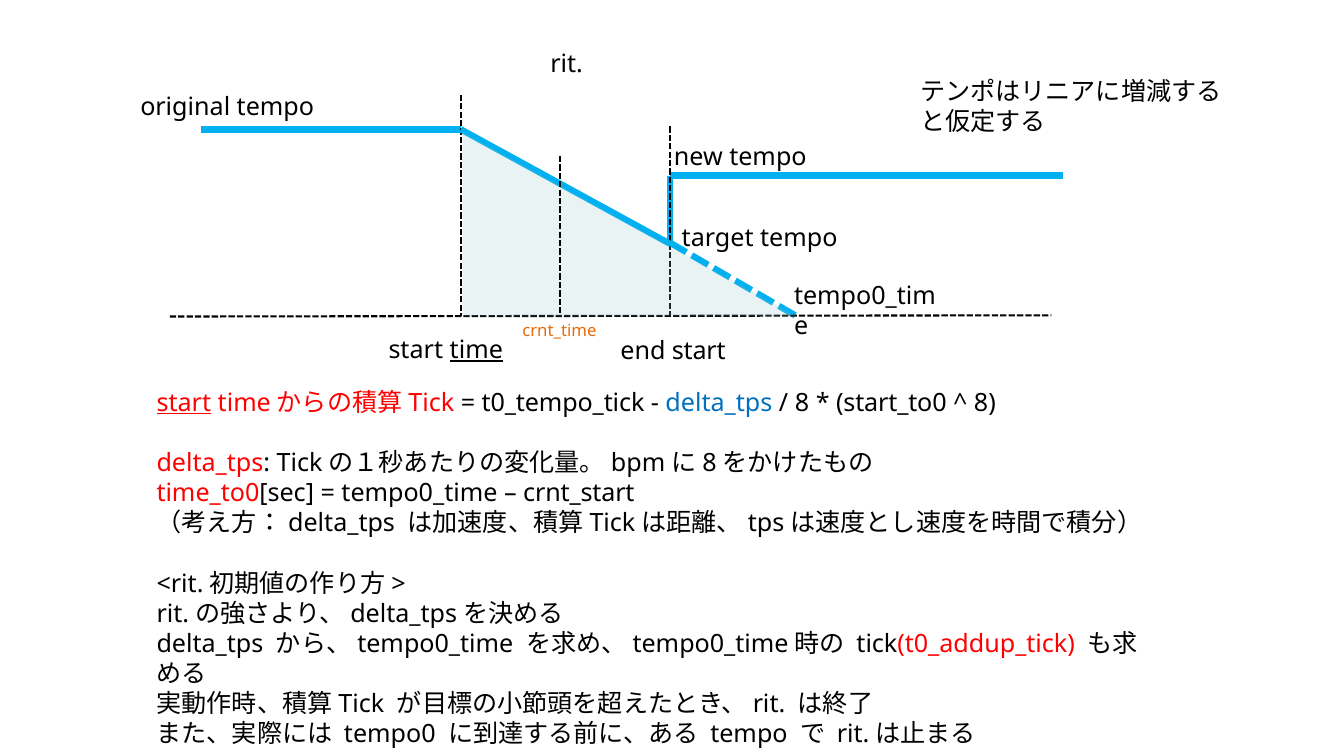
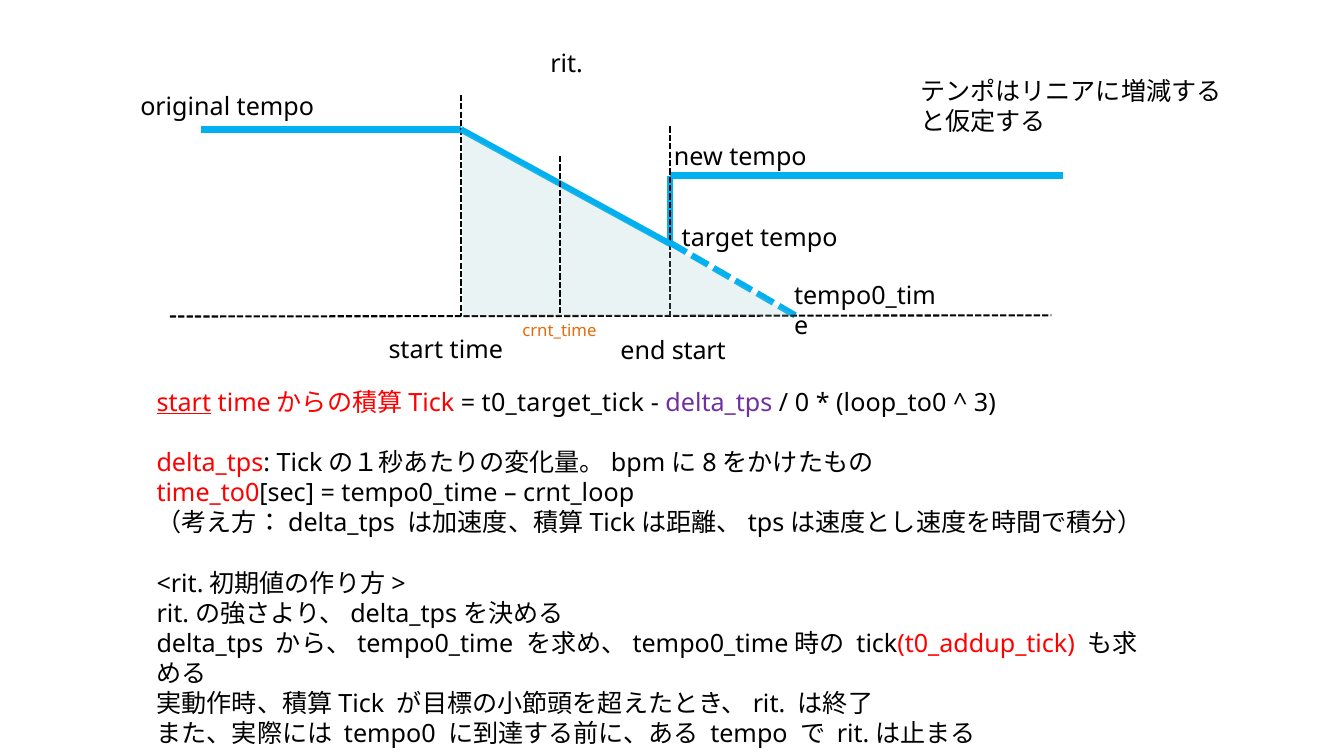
time underline: present -> none (476, 350)
t0_tempo_tick: t0_tempo_tick -> t0_target_tick (563, 403)
delta_tps colour: blue -> purple (719, 403)
8: 8 -> 0 (802, 403)
start_to0: start_to0 -> loop_to0 (891, 403)
8: 8 -> 3 (985, 403)
crnt_start: crnt_start -> crnt_loop (579, 493)
